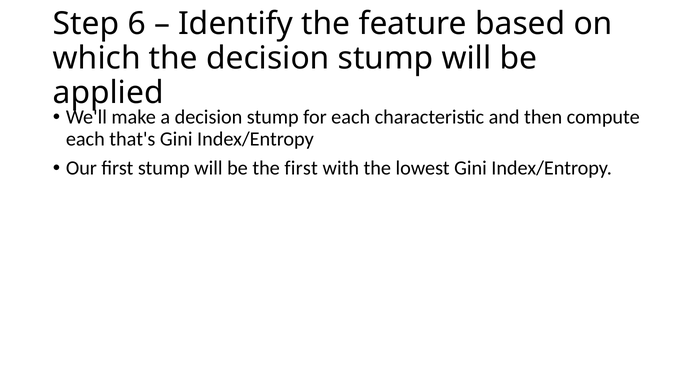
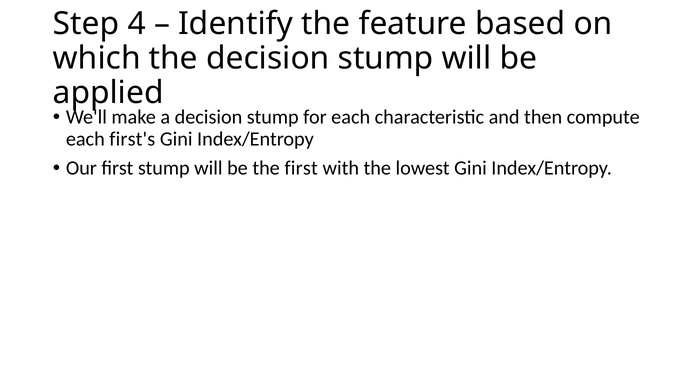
6: 6 -> 4 (137, 24)
that's: that's -> first's (132, 139)
